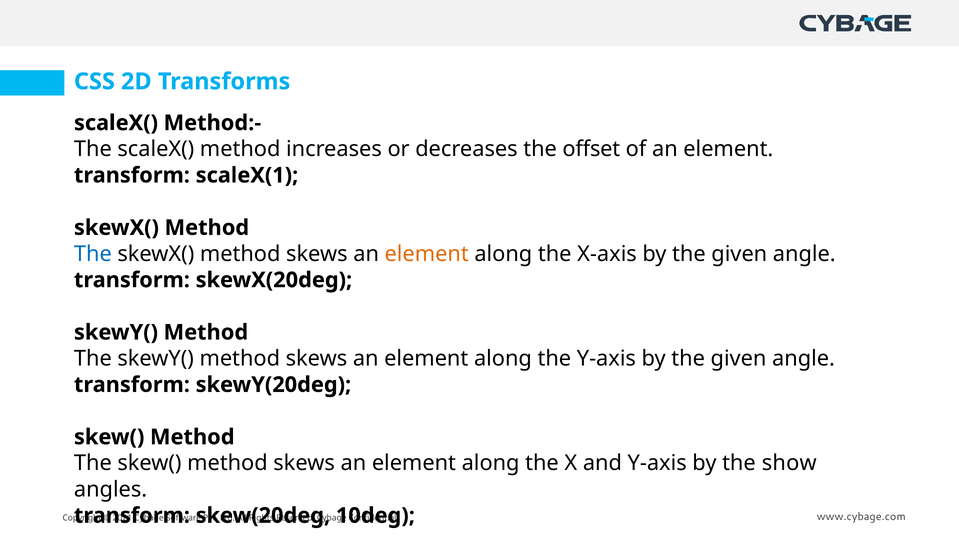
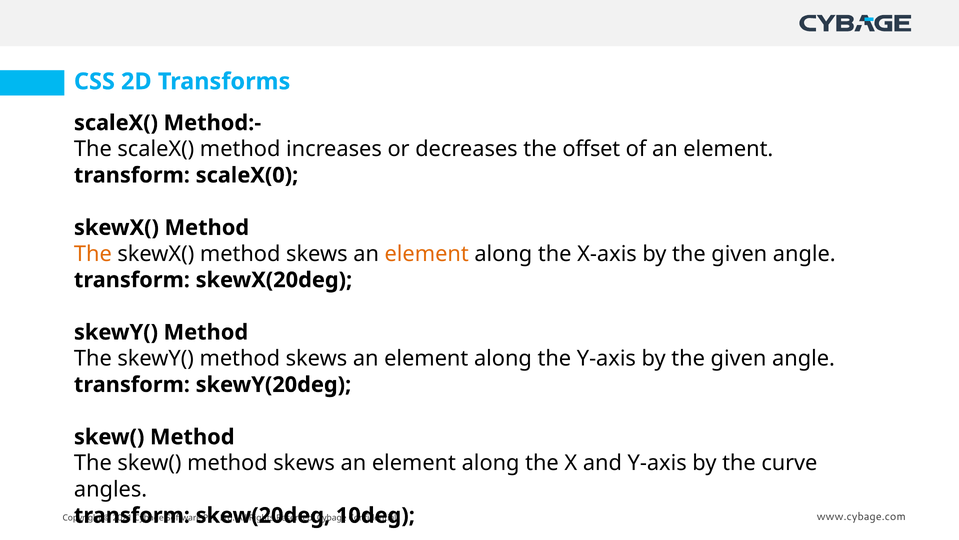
scaleX(1: scaleX(1 -> scaleX(0 (247, 175)
The colour: blue -> orange (93, 254)
show: show -> curve (789, 463)
